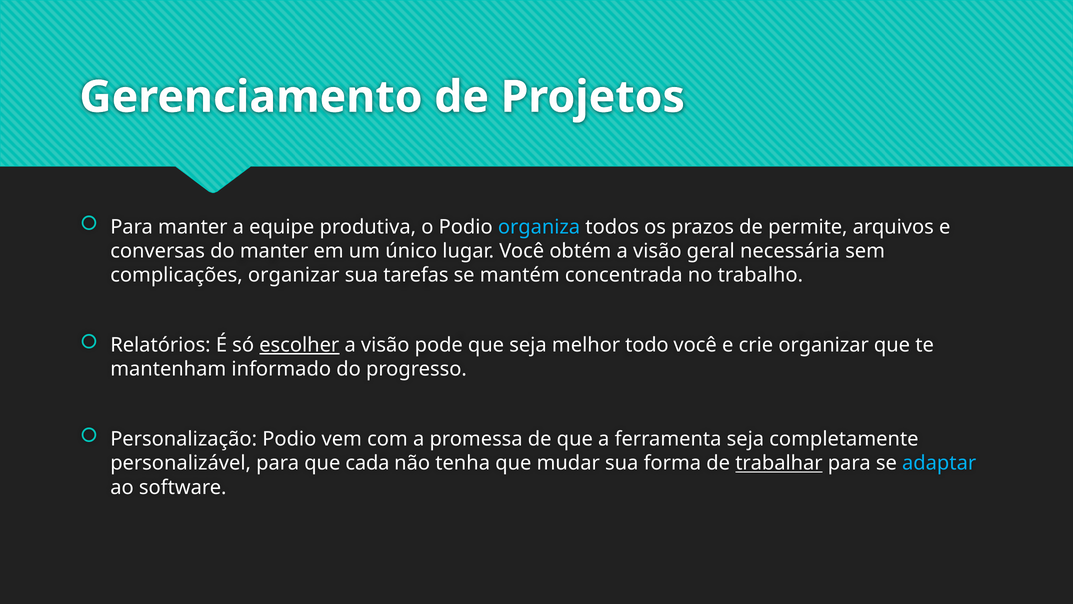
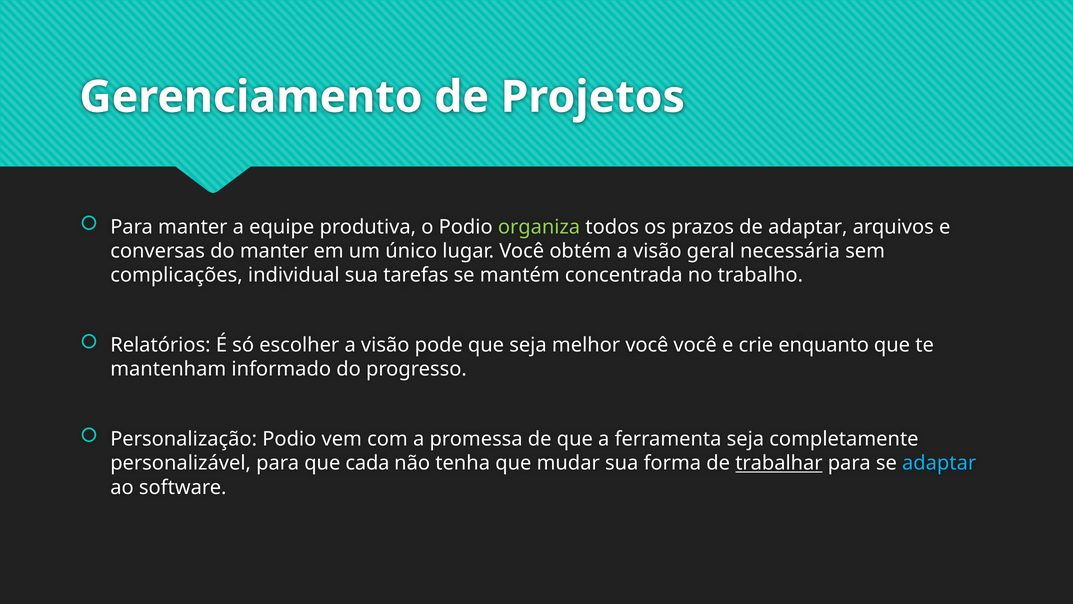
organiza colour: light blue -> light green (539, 227)
de permite: permite -> adaptar (808, 227)
organizar: organizar -> individual (294, 275)
escolher underline: present -> none (299, 345)
melhor todo: todo -> você (647, 345)
crie organizar: organizar -> enquanto (824, 345)
